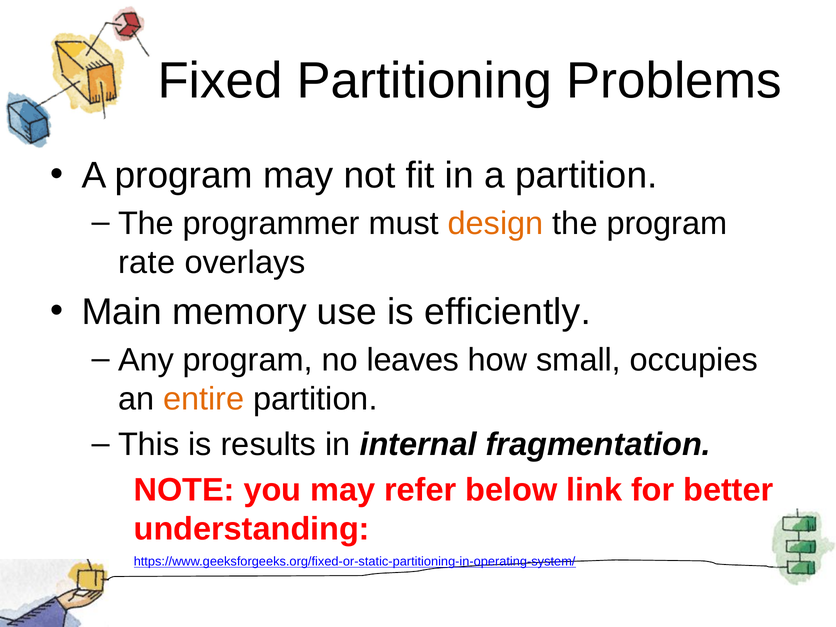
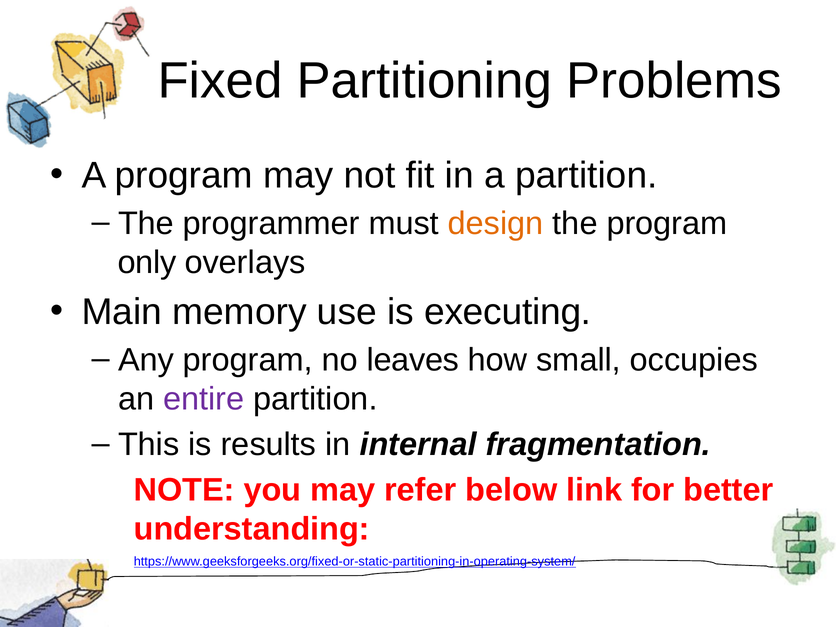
rate: rate -> only (147, 262)
efficiently: efficiently -> executing (508, 312)
entire colour: orange -> purple (204, 399)
